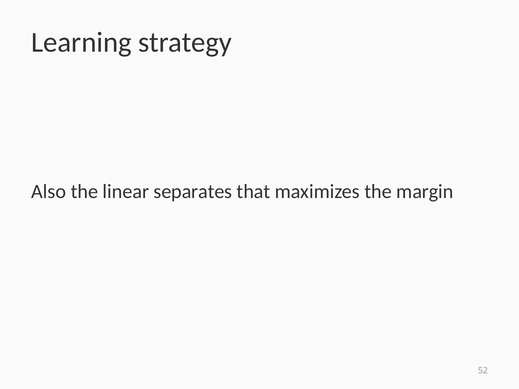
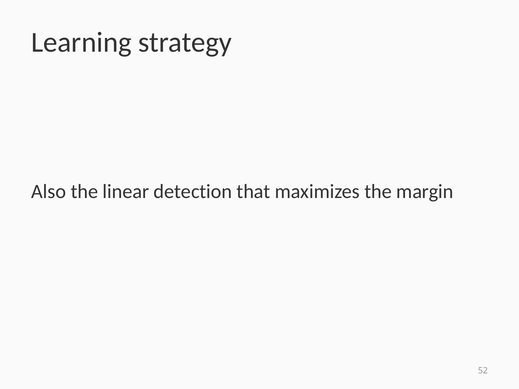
separates: separates -> detection (193, 192)
